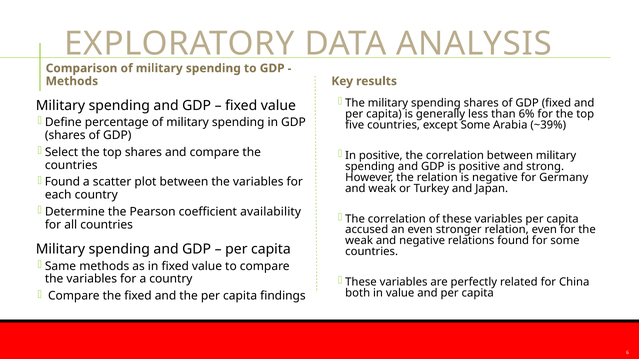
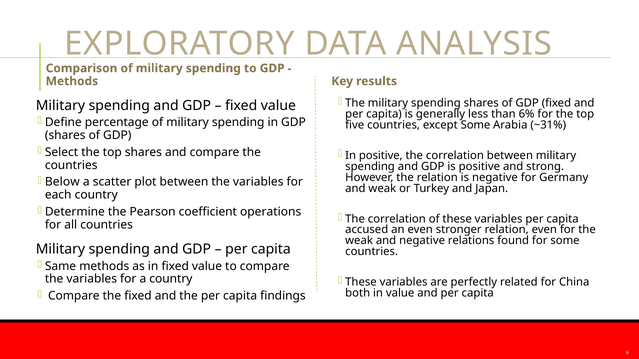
~39%: ~39% -> ~31% (548, 125)
Found: Found -> Below (62, 182)
availability: availability -> operations (271, 212)
